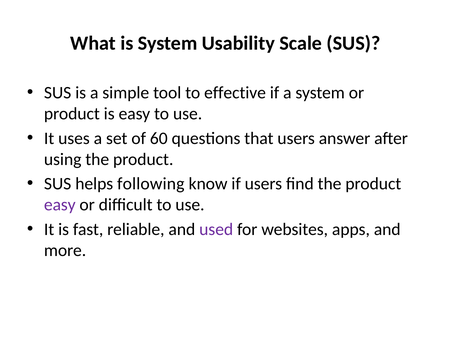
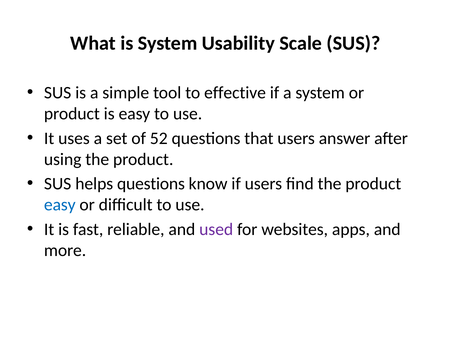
60: 60 -> 52 (159, 138)
helps following: following -> questions (151, 184)
easy colour: purple -> blue (60, 205)
